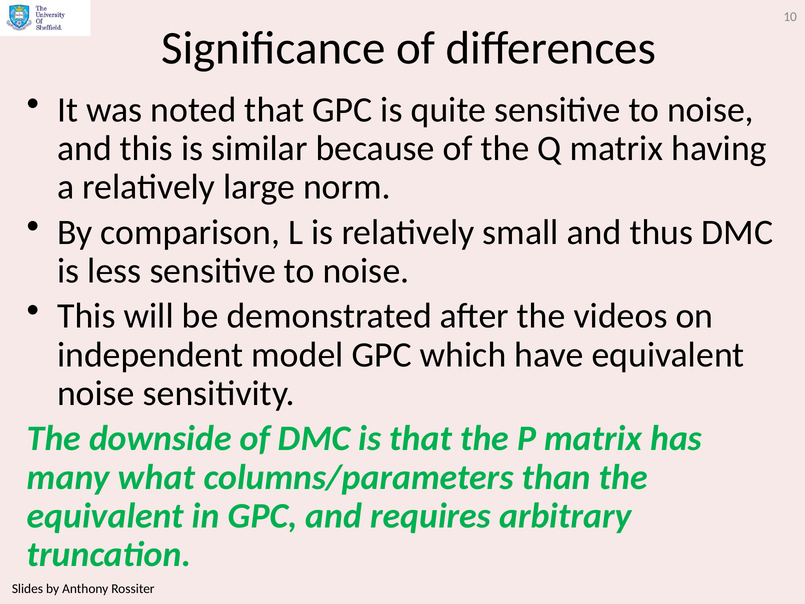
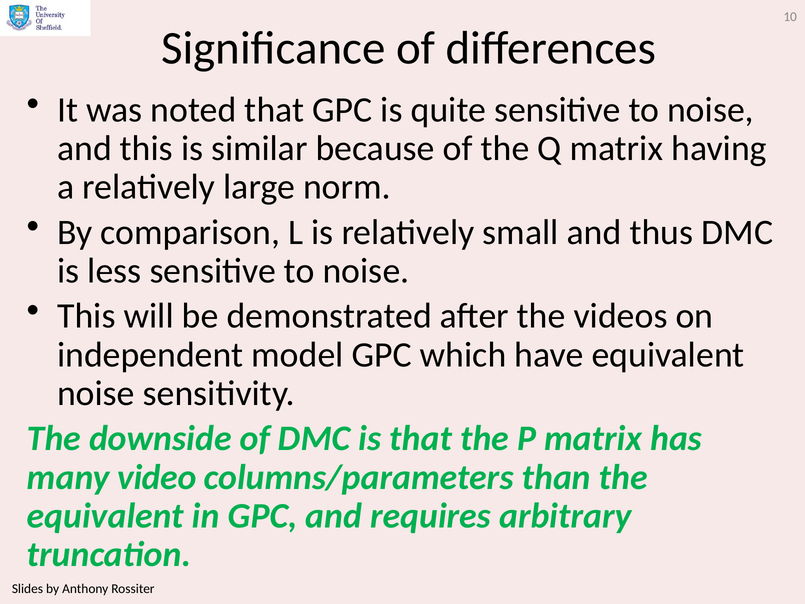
what: what -> video (157, 477)
